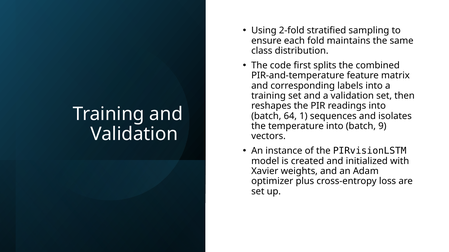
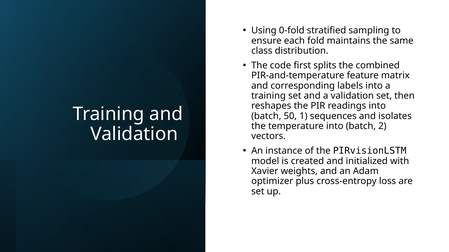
2-fold: 2-fold -> 0-fold (292, 31)
64: 64 -> 50 (290, 116)
9: 9 -> 2 (382, 126)
